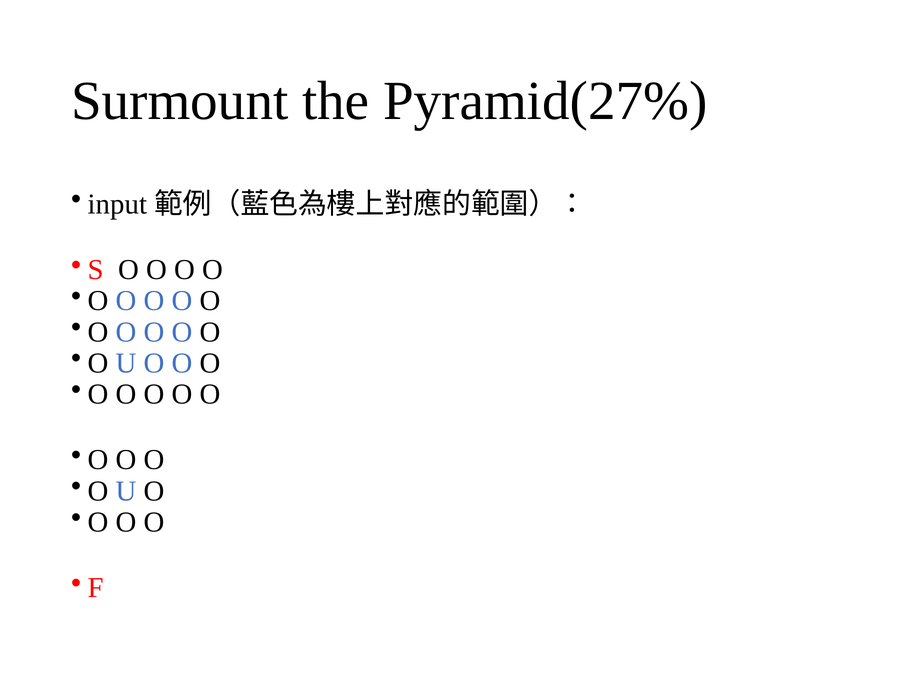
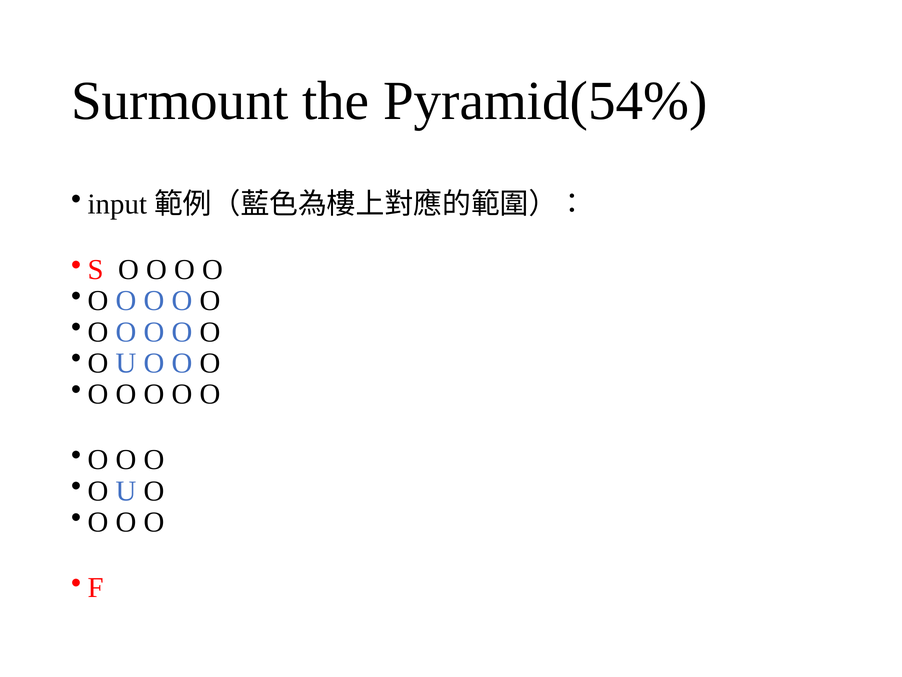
Pyramid(27%: Pyramid(27% -> Pyramid(54% (545, 101)
